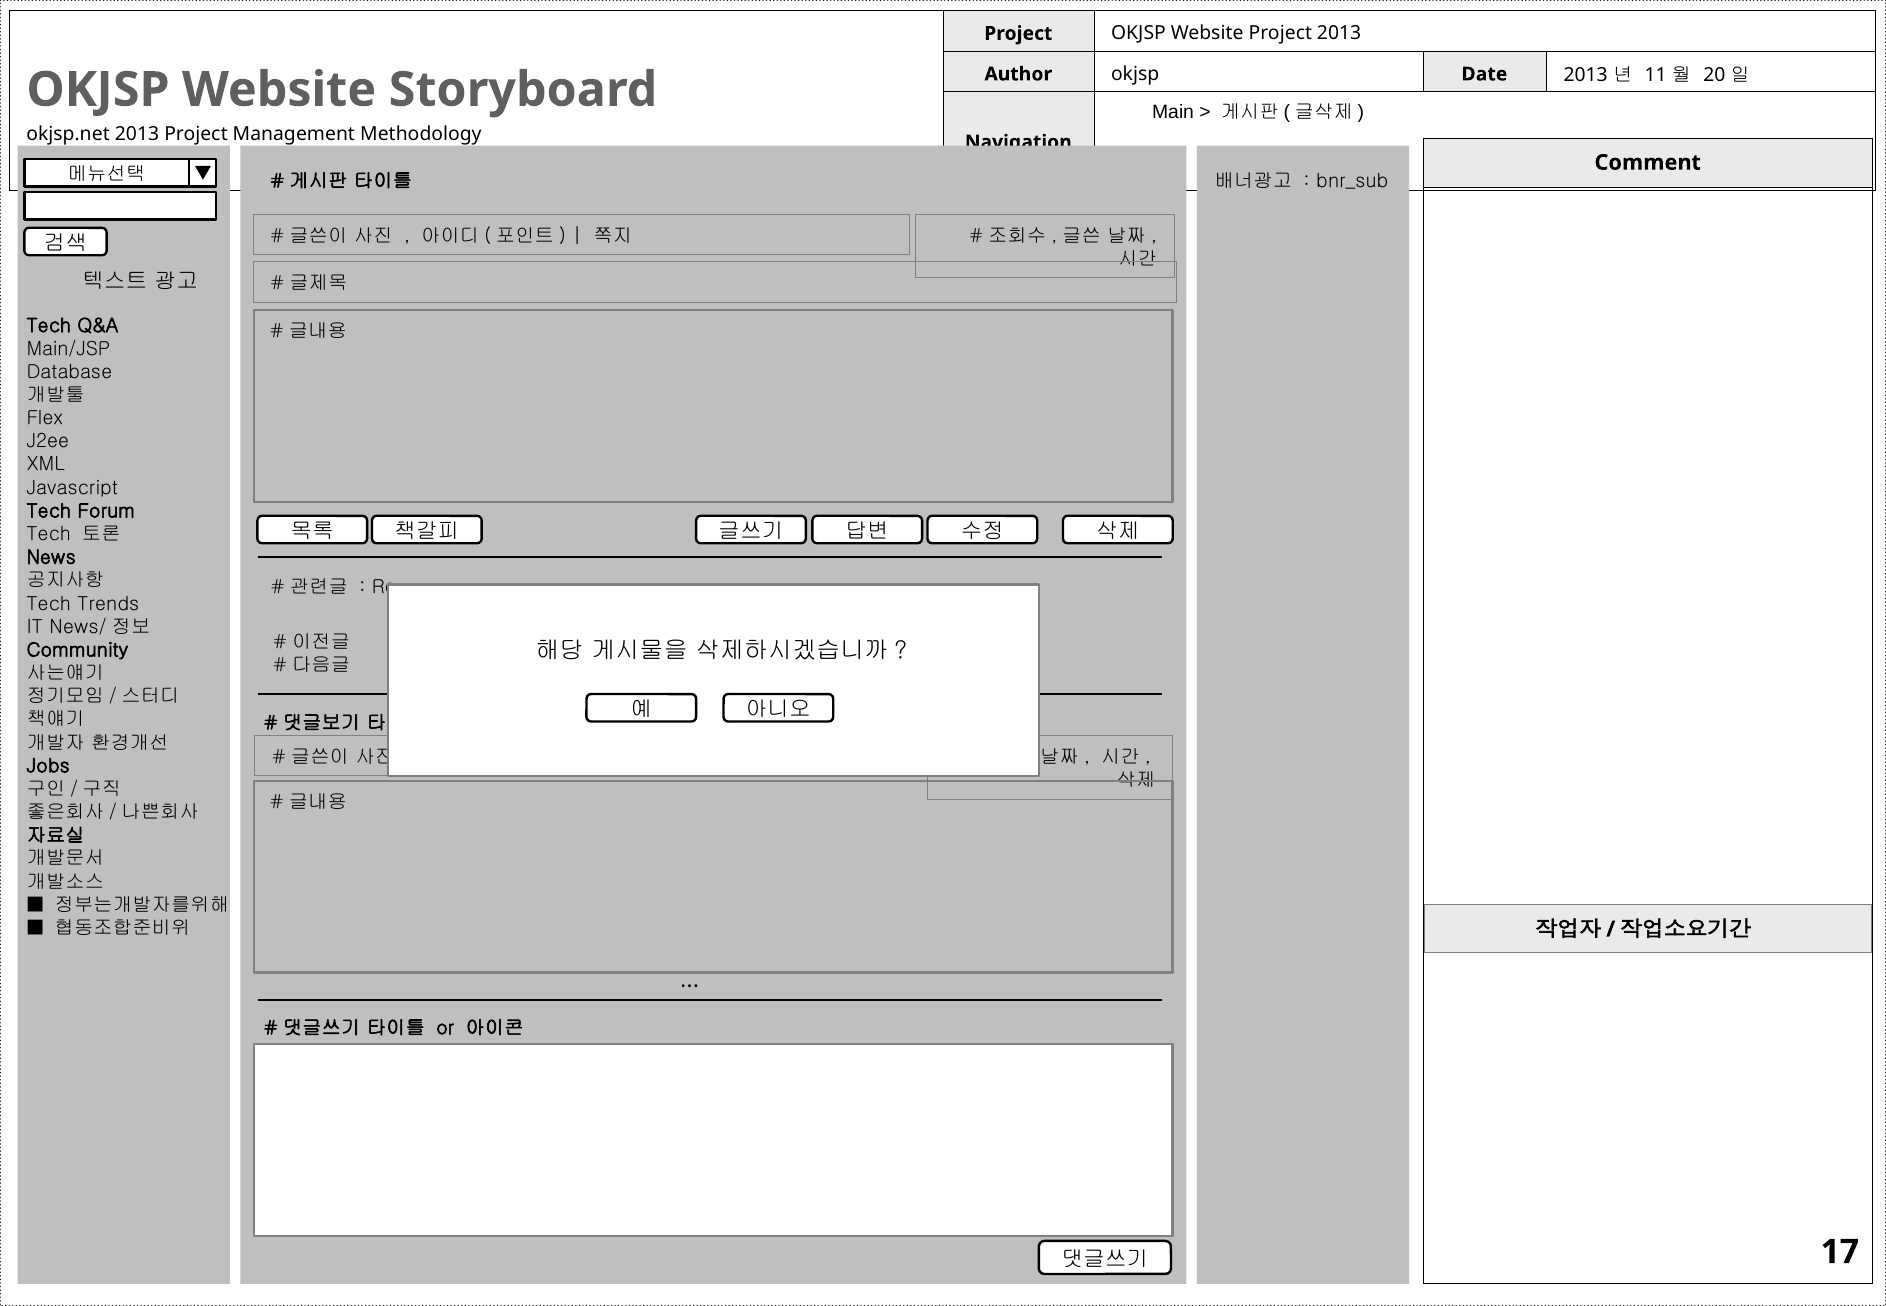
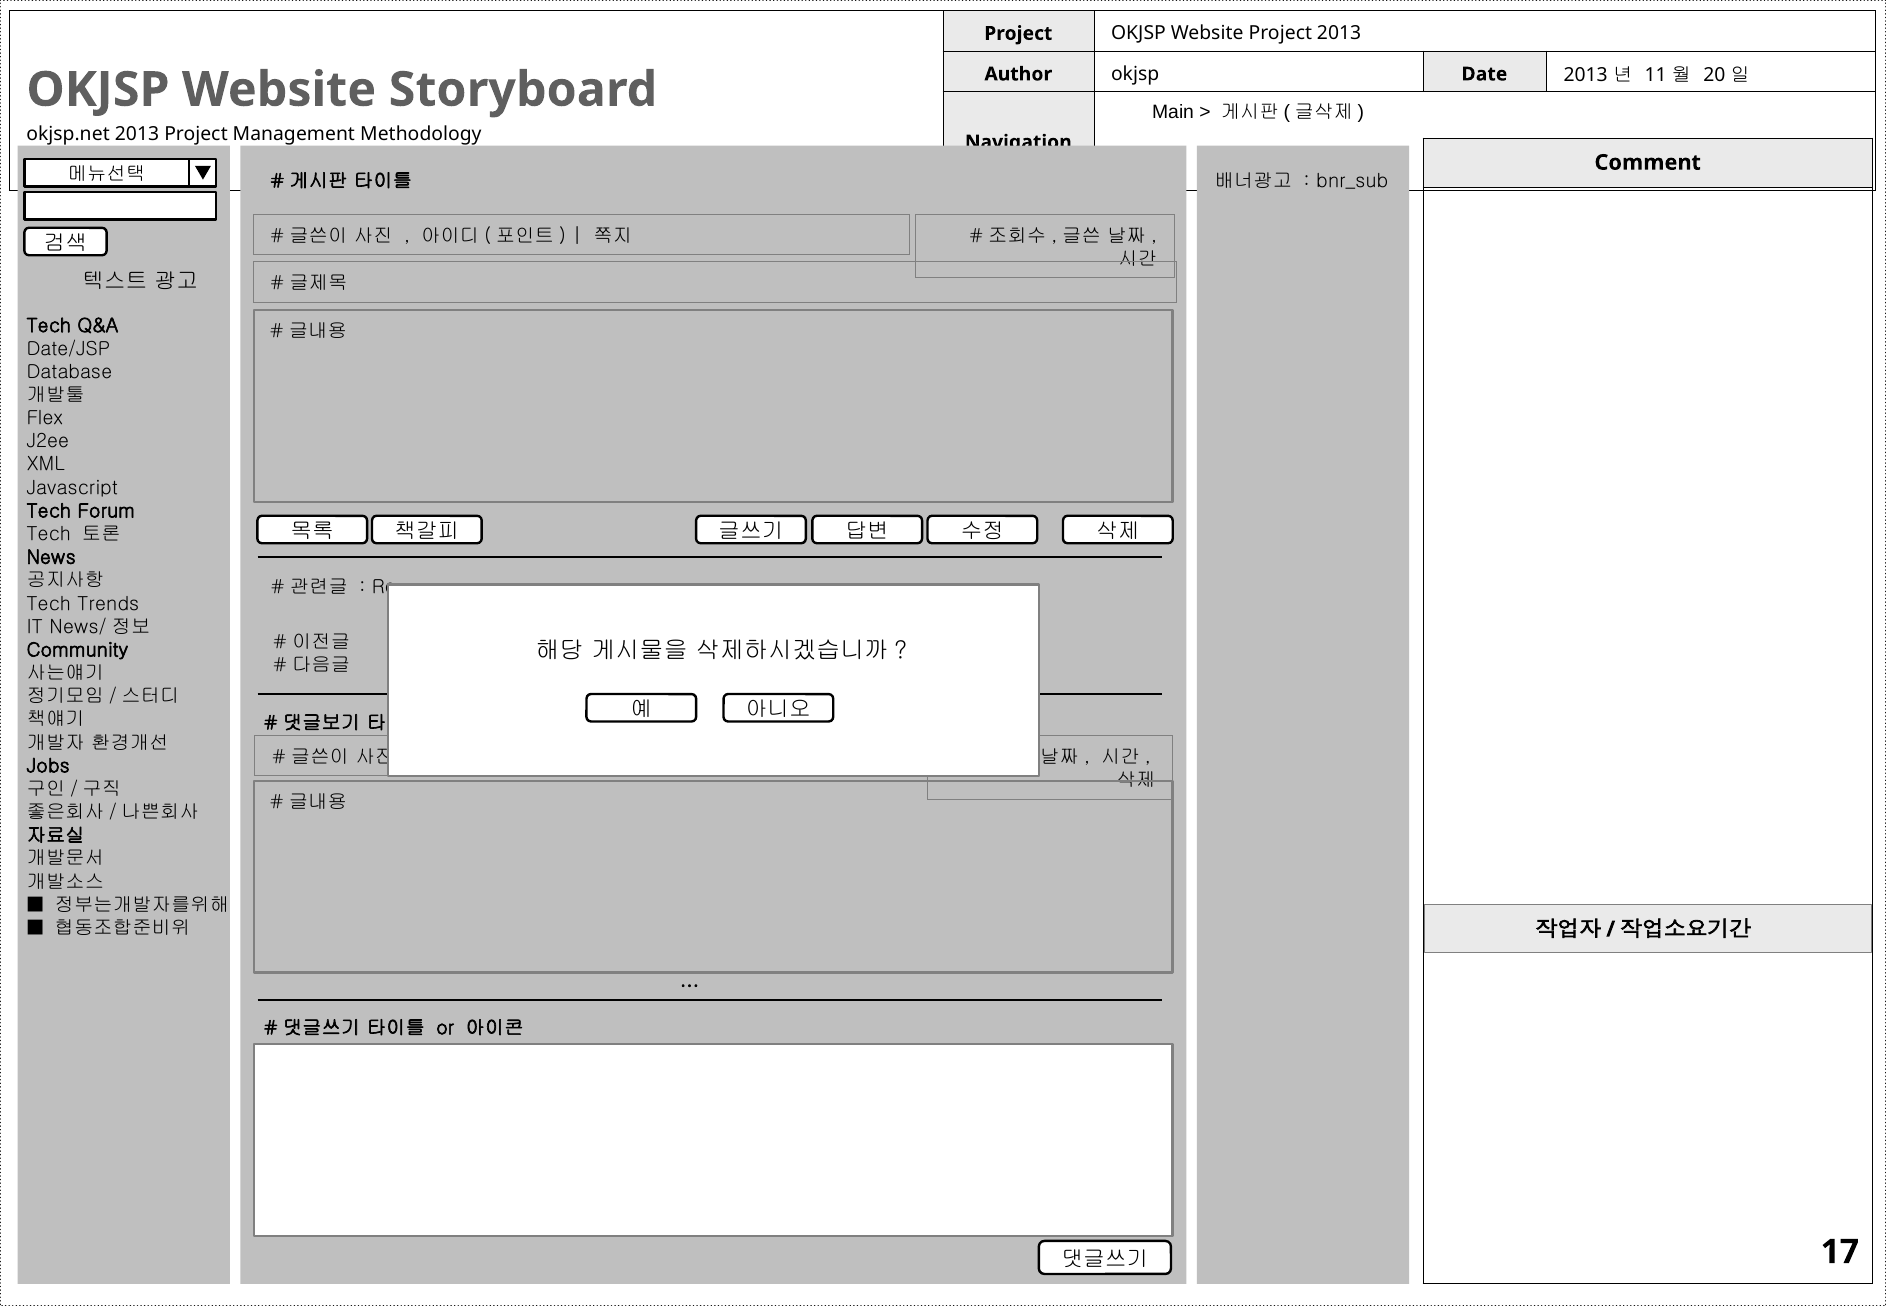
Main/JSP: Main/JSP -> Date/JSP (68, 349)
